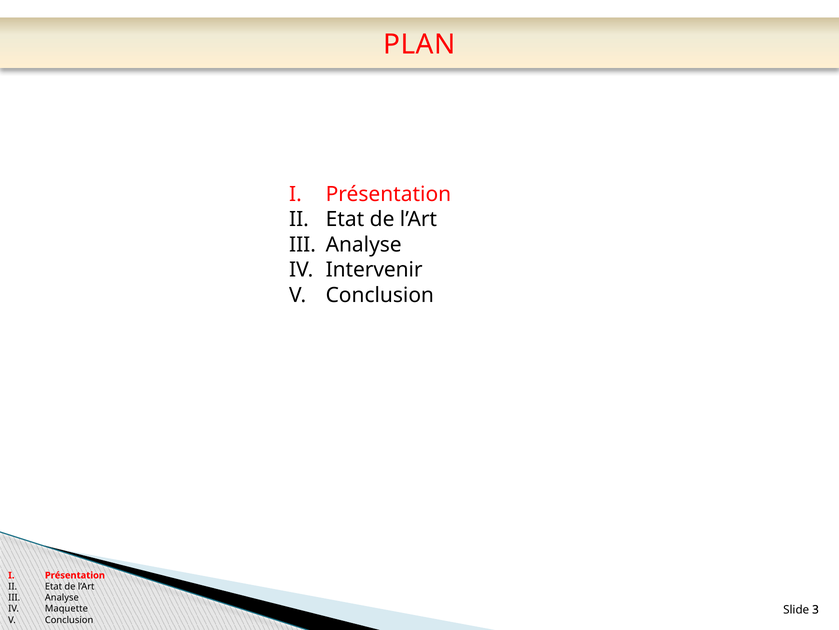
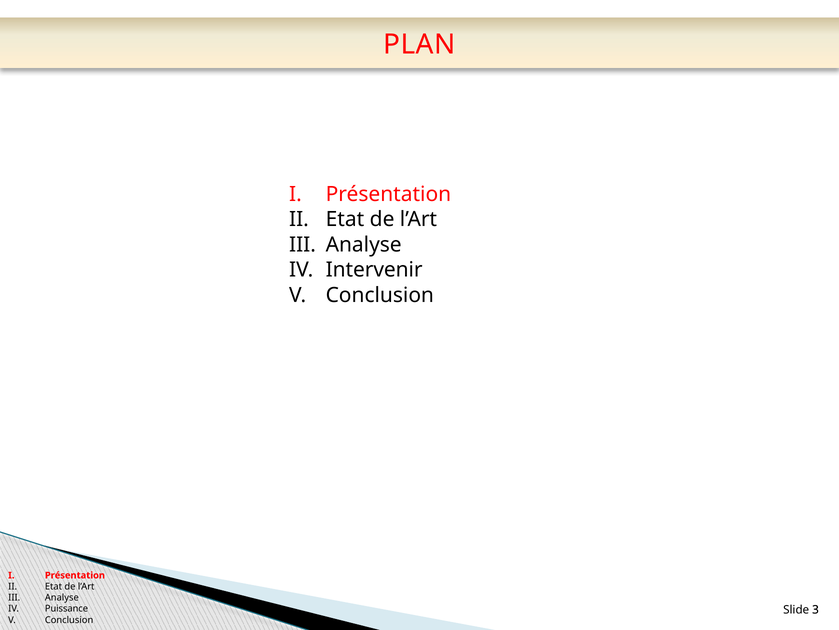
Maquette: Maquette -> Puissance (66, 608)
